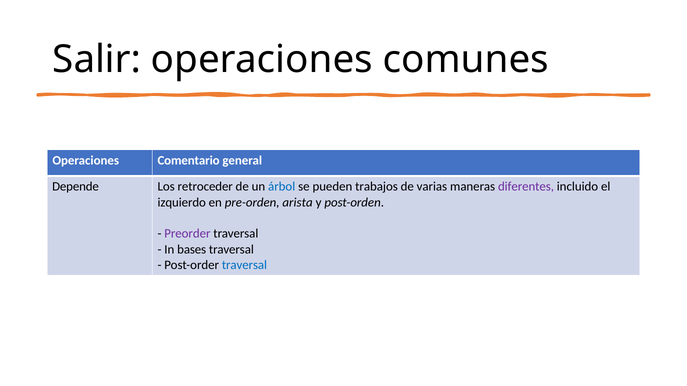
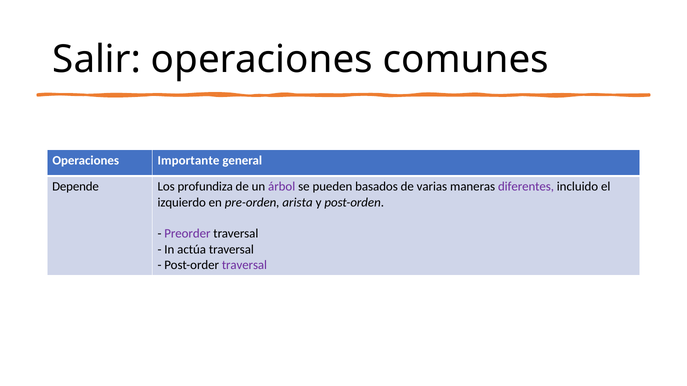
Comentario: Comentario -> Importante (188, 161)
retroceder: retroceder -> profundiza (205, 187)
árbol colour: blue -> purple (282, 187)
trabajos: trabajos -> basados (377, 187)
bases: bases -> actúa (192, 250)
traversal colour: blue -> purple (244, 265)
